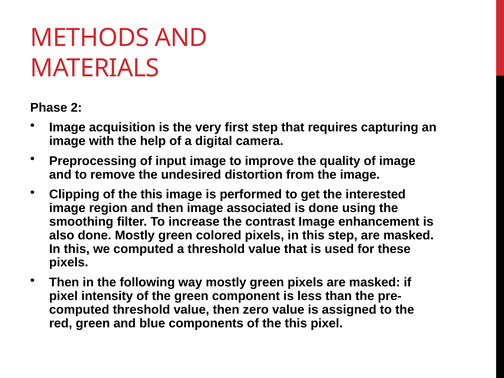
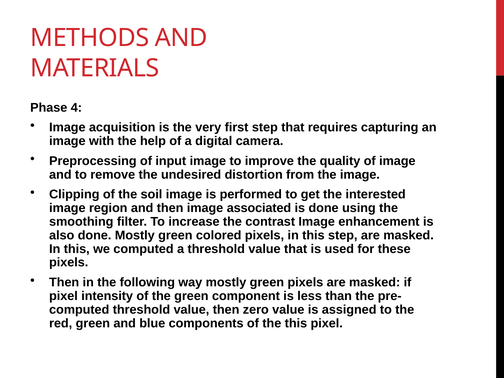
2: 2 -> 4 (76, 108)
Clipping of the this: this -> soil (151, 194)
